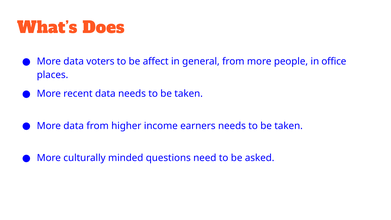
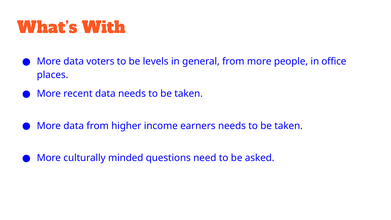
Does: Does -> With (104, 28)
affect: affect -> levels (156, 61)
